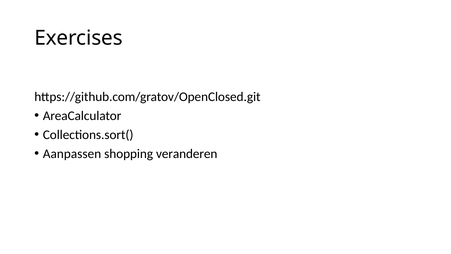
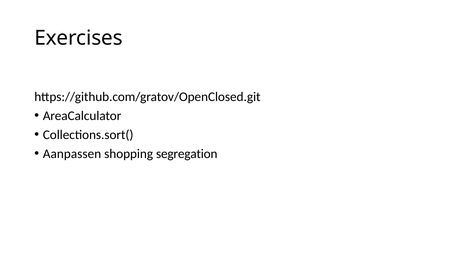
veranderen: veranderen -> segregation (187, 153)
